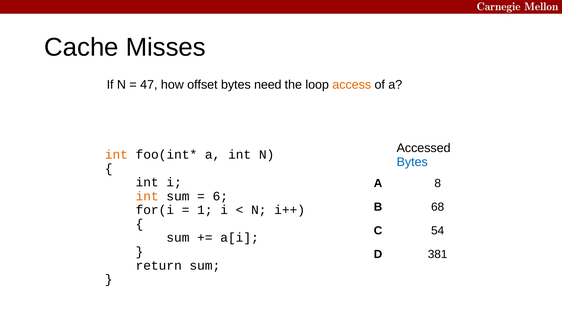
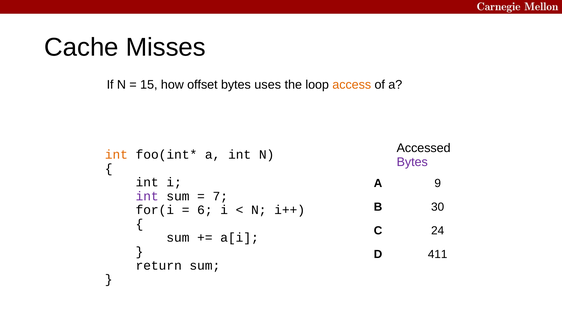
47: 47 -> 15 (149, 85)
need: need -> uses (268, 85)
Bytes colour: blue -> purple (412, 162)
8: 8 -> 9 (438, 183)
int colour: orange -> purple (147, 196)
6: 6 -> 7 (220, 196)
68: 68 -> 30 (438, 207)
1: 1 -> 6 (205, 210)
54: 54 -> 24 (438, 231)
381: 381 -> 411 (438, 254)
